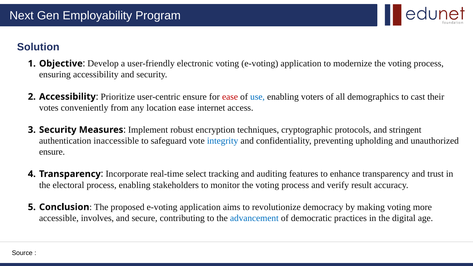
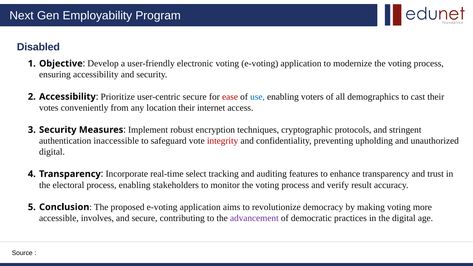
Solution: Solution -> Disabled (38, 47)
user-centric ensure: ensure -> secure (195, 97)
location ease: ease -> their (187, 108)
integrity colour: blue -> red (223, 141)
ensure: ensure -> digital (52, 152)
advancement colour: blue -> purple (254, 218)
